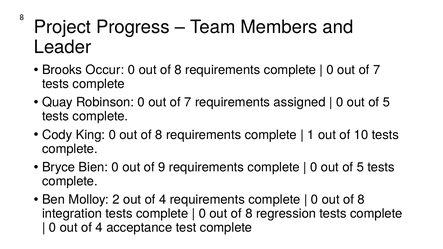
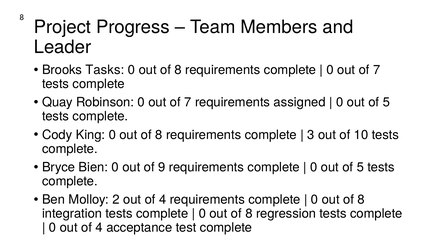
Occur: Occur -> Tasks (105, 70)
1: 1 -> 3 (311, 135)
